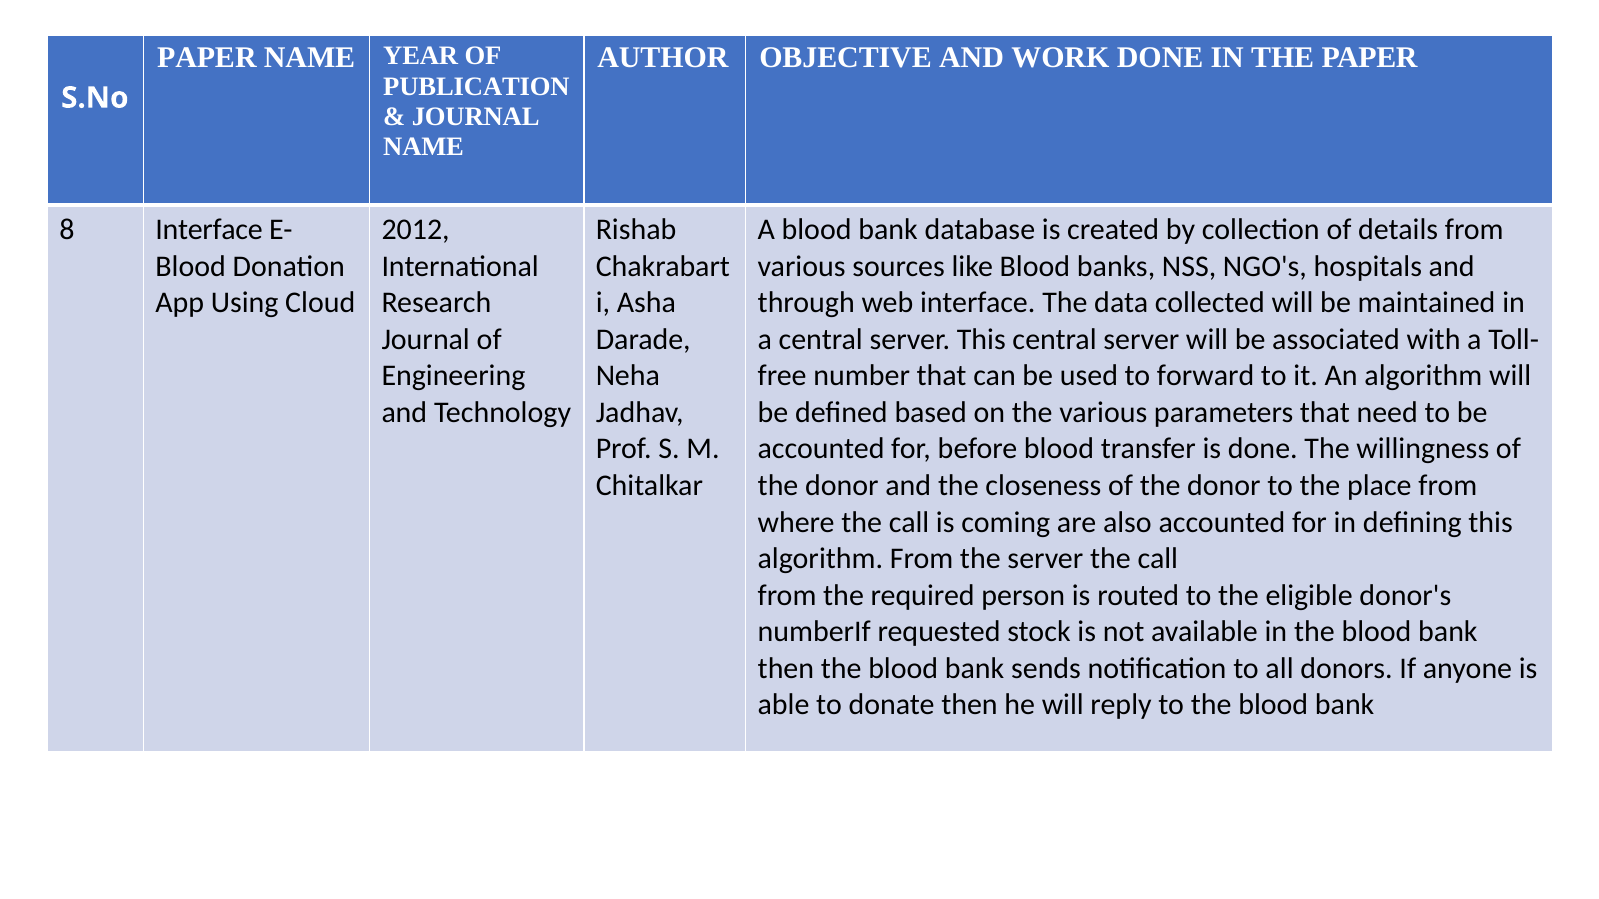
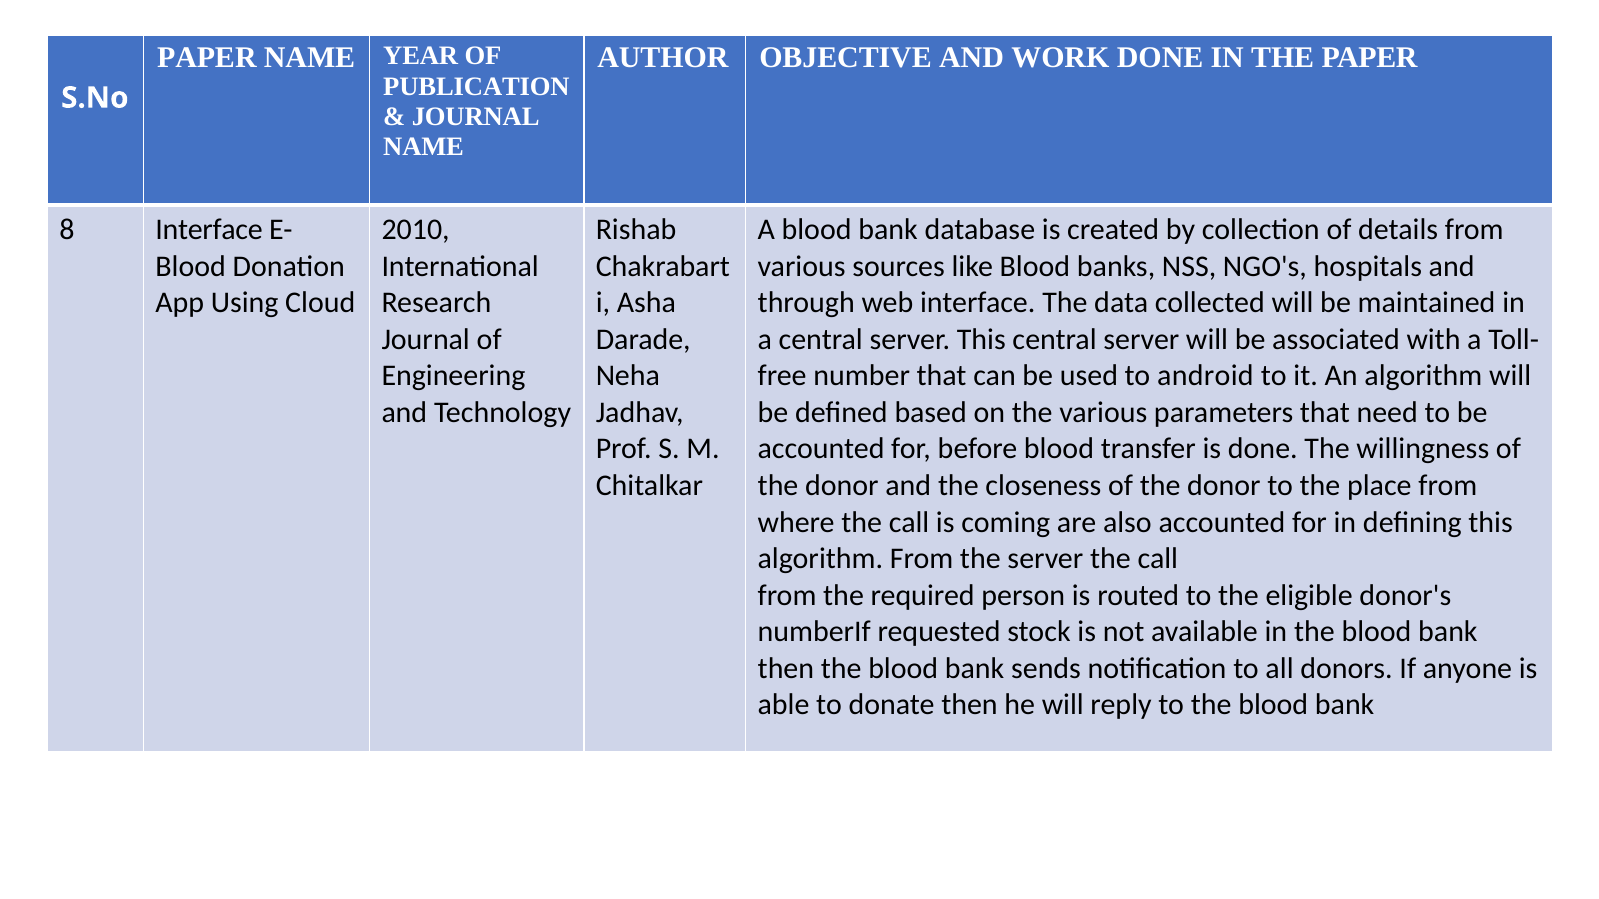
2012: 2012 -> 2010 (416, 230)
forward: forward -> android (1205, 376)
